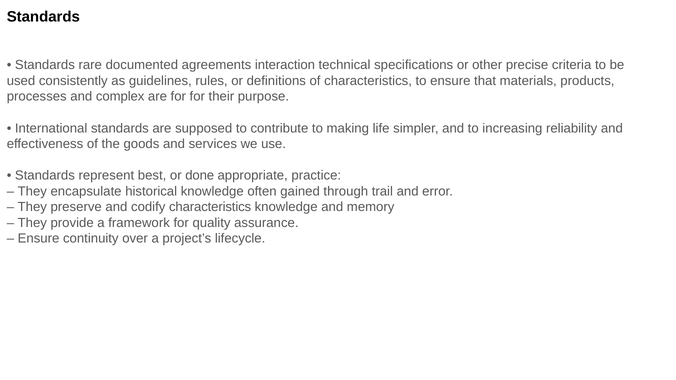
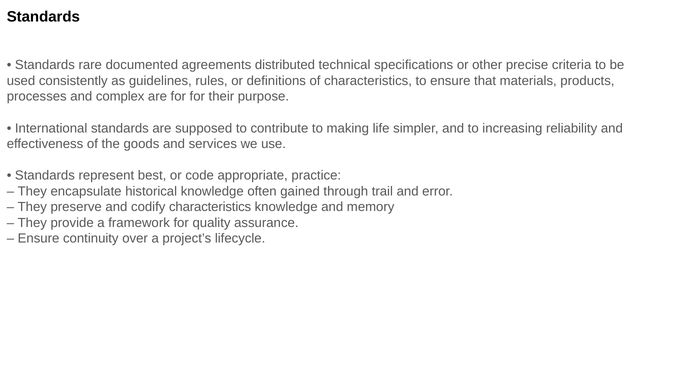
interaction: interaction -> distributed (285, 65)
done: done -> code (200, 176)
